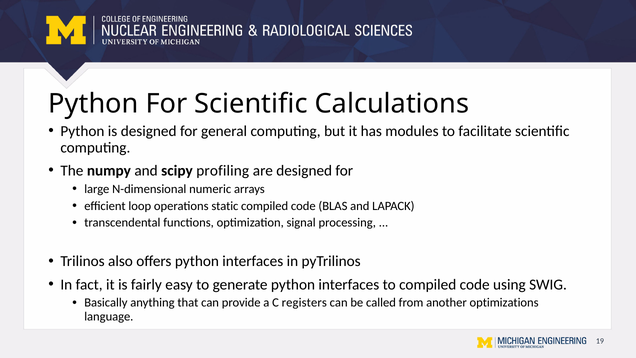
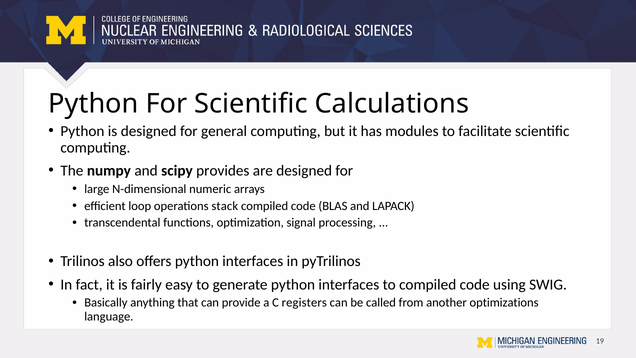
profiling: profiling -> provides (223, 171)
static: static -> stack (225, 206)
